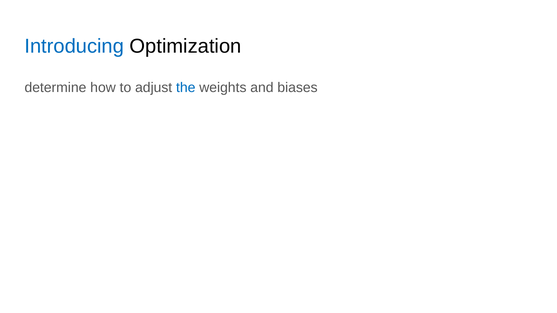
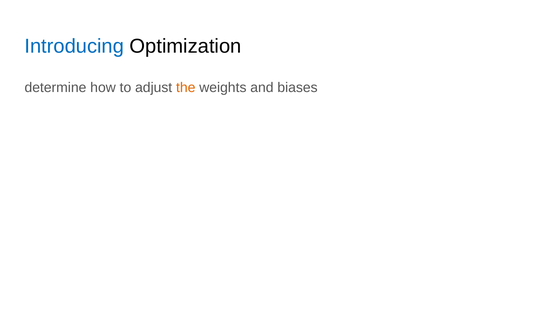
the colour: blue -> orange (186, 88)
